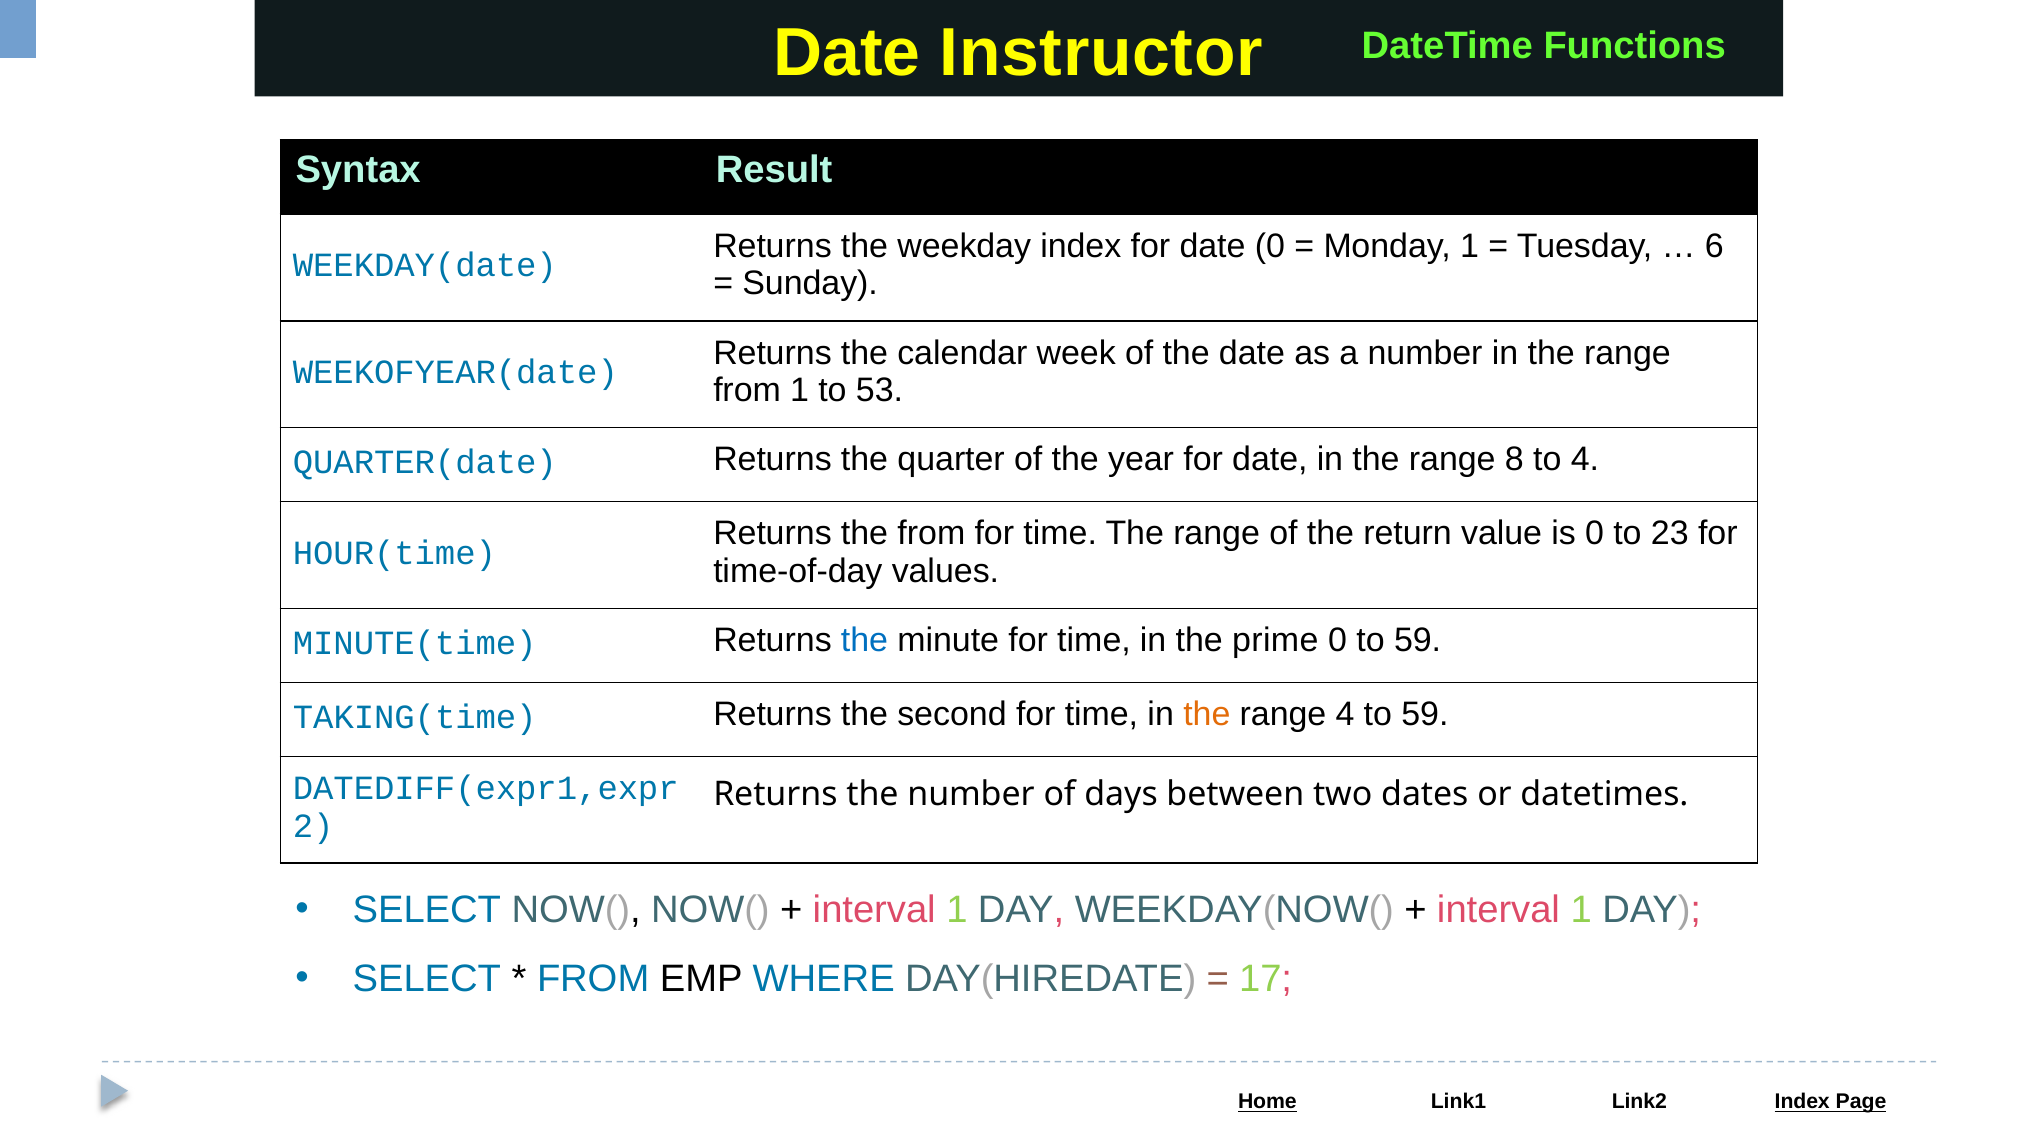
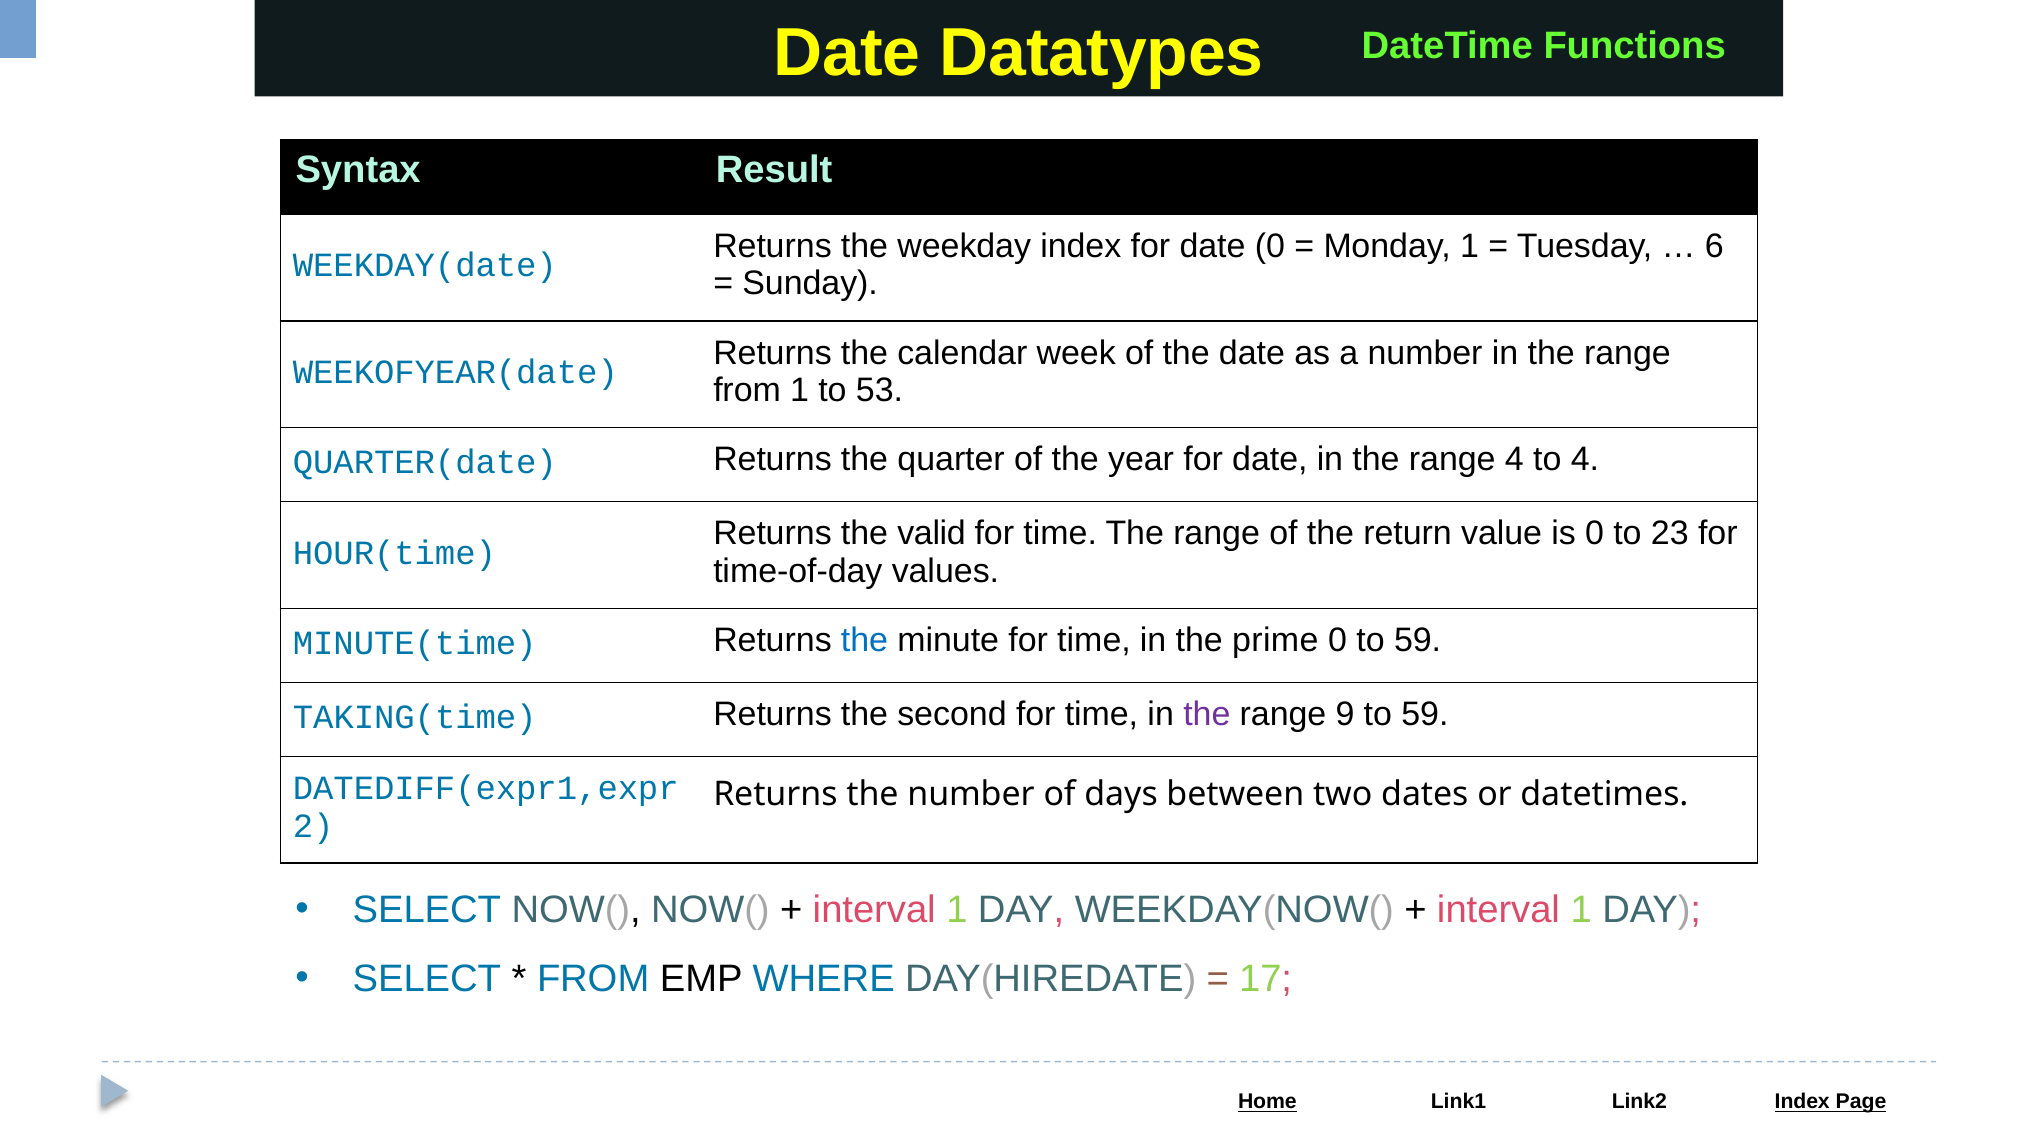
Instructor: Instructor -> Datatypes (1102, 53)
range 8: 8 -> 4 (1514, 460)
the from: from -> valid (932, 534)
the colour: orange -> purple (1207, 715)
range 4: 4 -> 9 (1345, 715)
